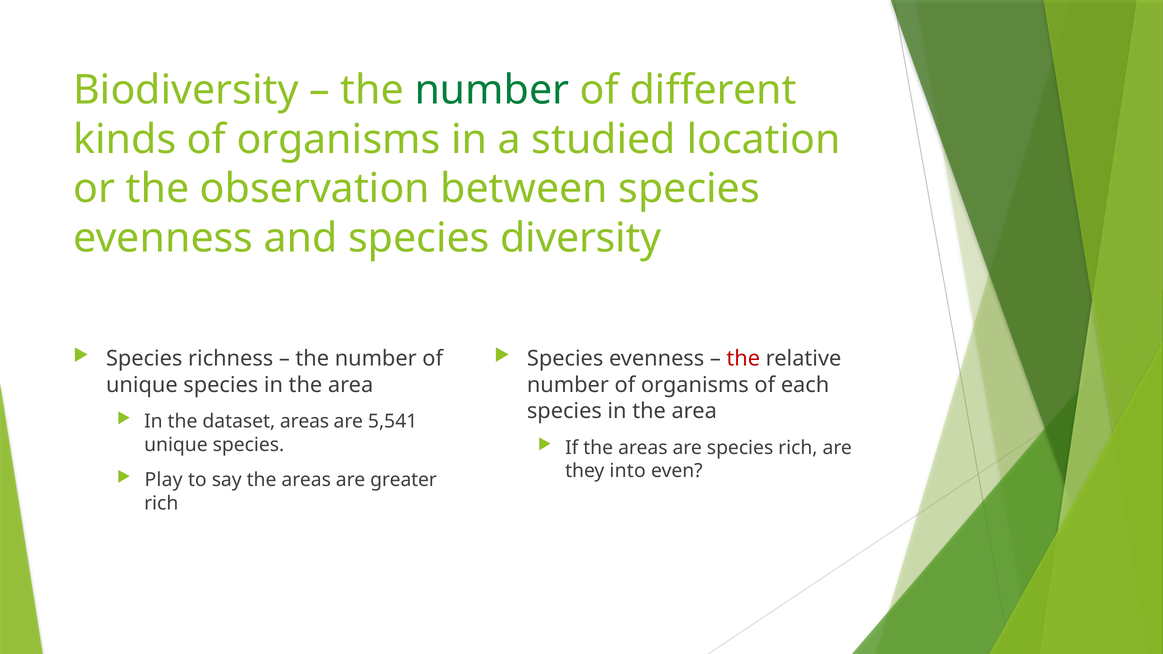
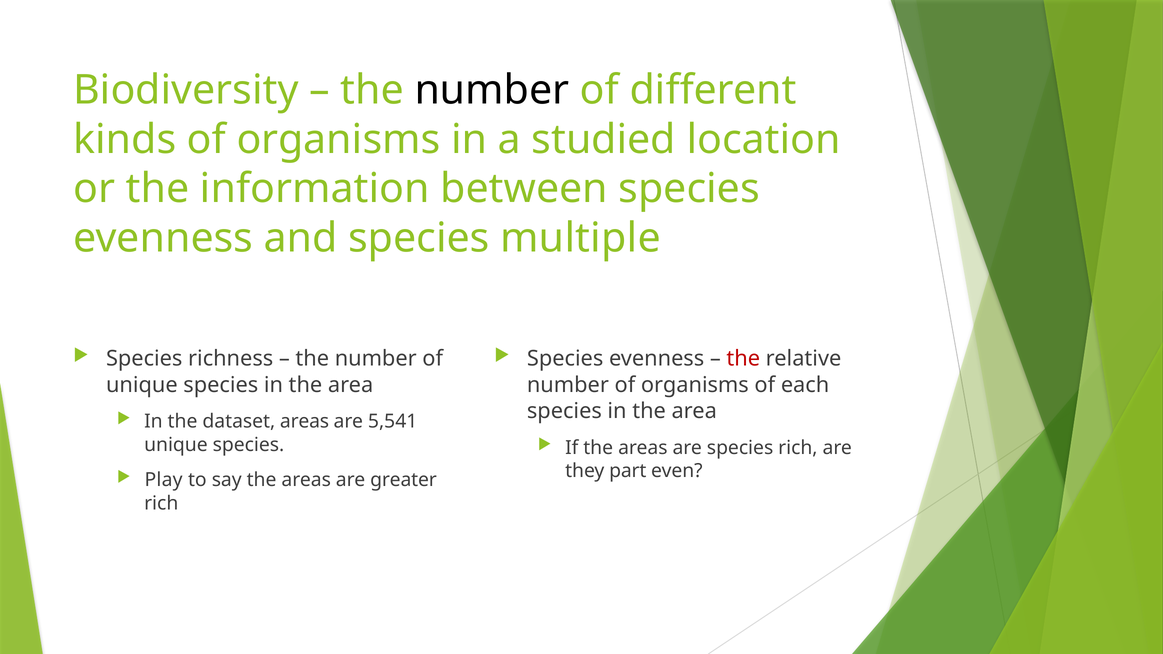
number colour: green -> black (492, 90)
observation: observation -> information (315, 189)
diversity: diversity -> multiple (581, 238)
into: into -> part (628, 471)
